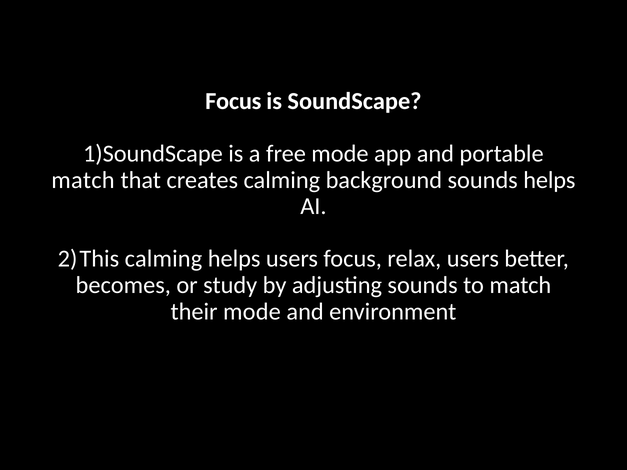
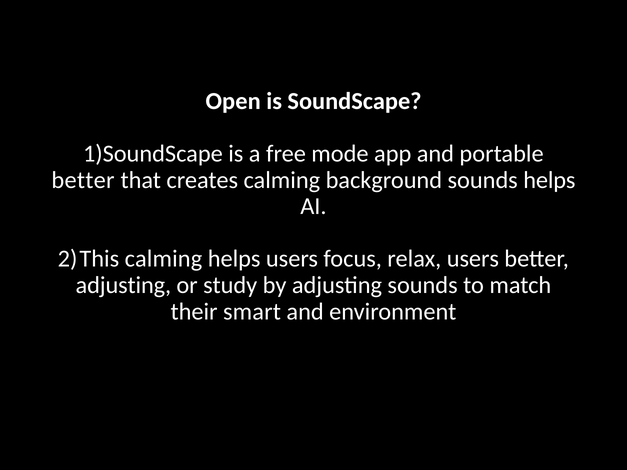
Focus: Focus -> Open (233, 101)
match: match -> better (83, 180)
becomes: becomes -> adjusting (123, 285)
their mode: mode -> smart (252, 312)
